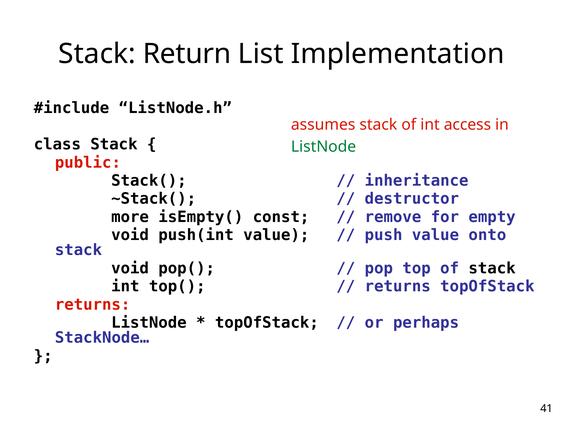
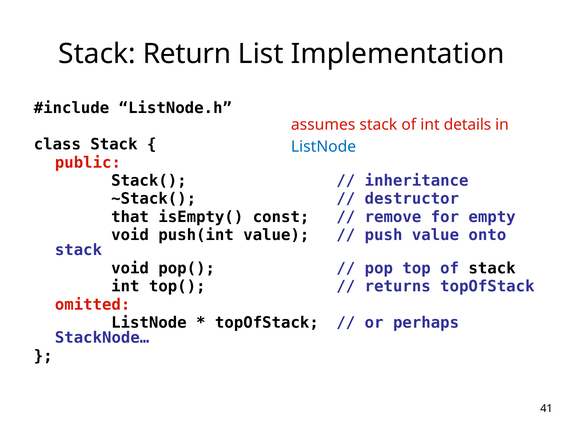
access: access -> details (467, 125)
ListNode colour: green -> blue (324, 147)
more: more -> that (130, 217)
returns: returns -> omitted (93, 305)
